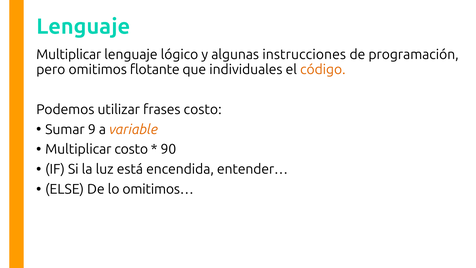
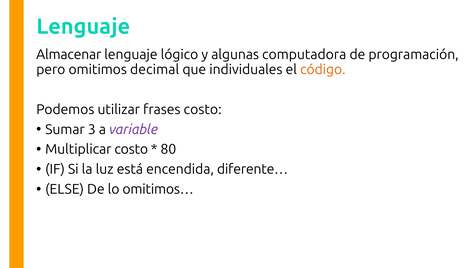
Multiplicar: Multiplicar -> Almacenar (69, 54)
instrucciones: instrucciones -> computadora (304, 54)
flotante: flotante -> decimal (155, 69)
9: 9 -> 3 (92, 129)
variable colour: orange -> purple (134, 129)
90: 90 -> 80 (168, 149)
entender…: entender… -> diferente… (253, 169)
